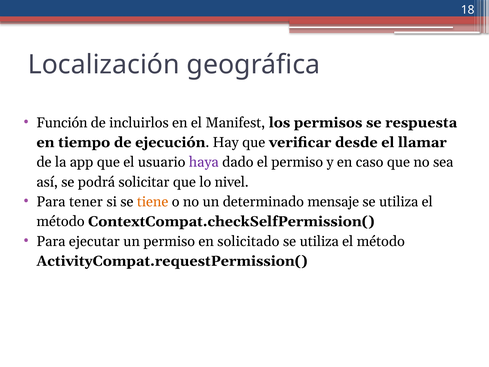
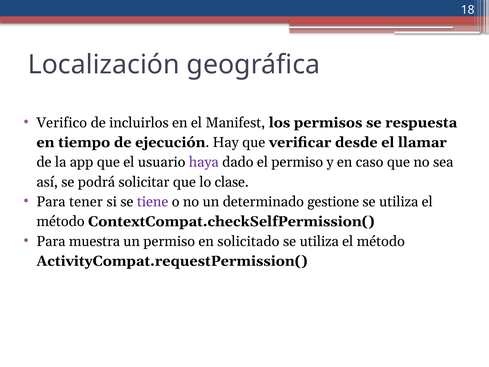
Función: Función -> Verifico (62, 123)
nivel: nivel -> clase (232, 182)
tiene colour: orange -> purple (153, 202)
mensaje: mensaje -> gestione (333, 202)
ejecutar: ejecutar -> muestra (94, 241)
